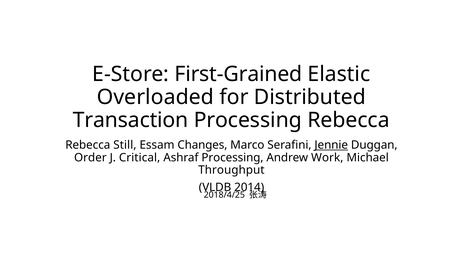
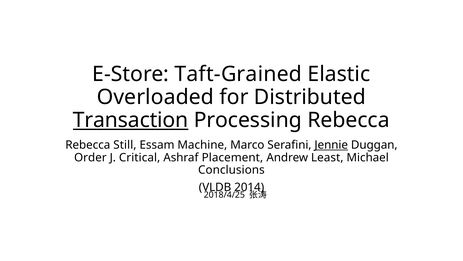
First-Grained: First-Grained -> Taft-Grained (238, 74)
Transaction underline: none -> present (131, 120)
Changes: Changes -> Machine (202, 145)
Ashraf Processing: Processing -> Placement (232, 157)
Work: Work -> Least (327, 157)
Throughput: Throughput -> Conclusions (231, 170)
